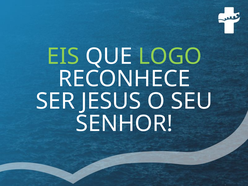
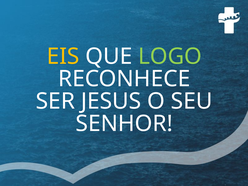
EIS colour: light green -> yellow (63, 56)
